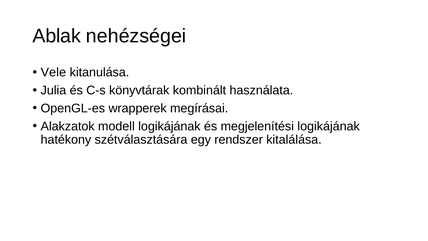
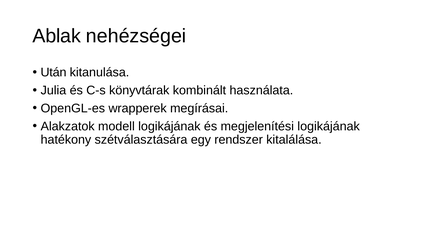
Vele: Vele -> Után (54, 72)
